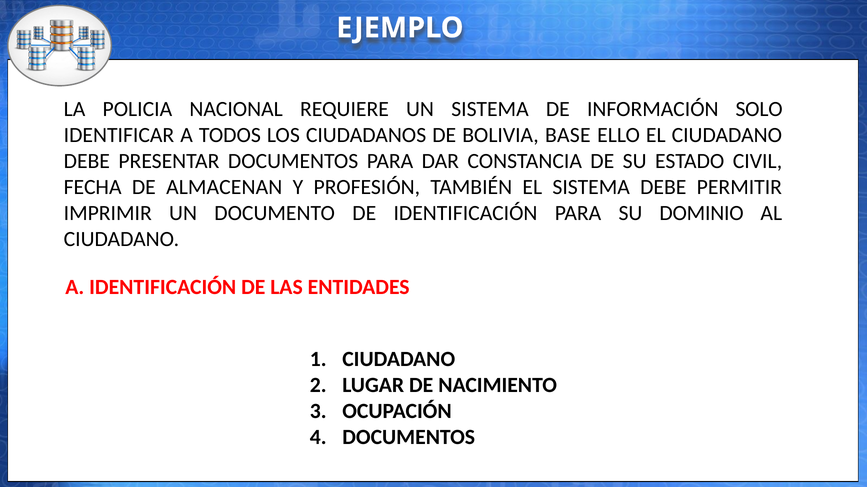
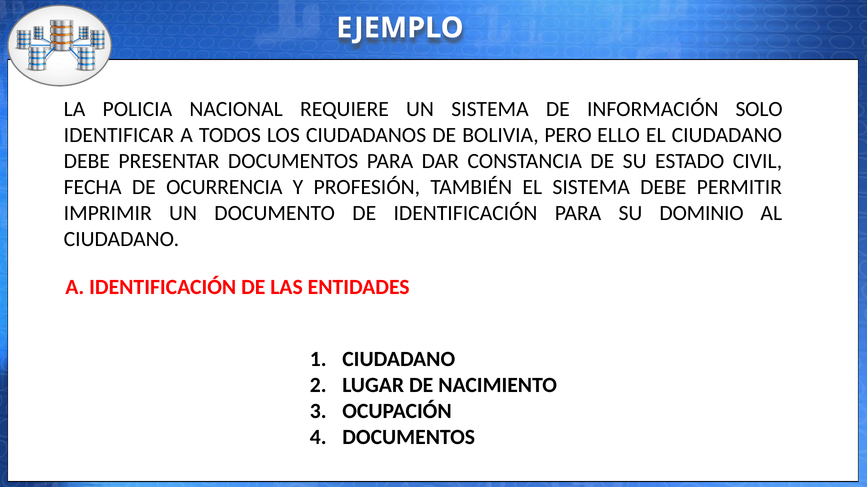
BASE: BASE -> PERO (568, 135)
ALMACENAN: ALMACENAN -> OCURRENCIA (224, 187)
